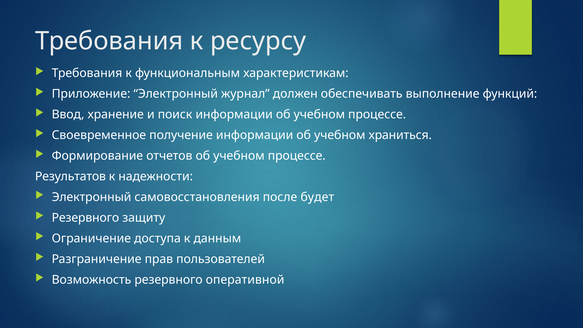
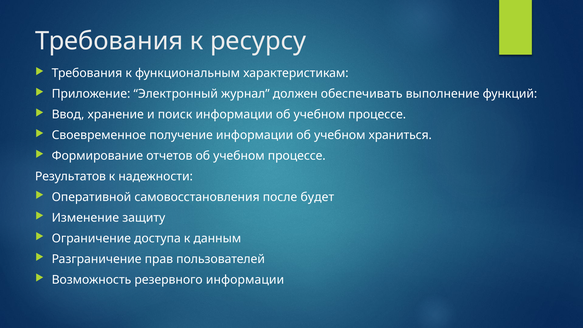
Электронный: Электронный -> Оперативной (91, 197)
Резервного: Резервного -> Изменение (85, 218)
резервного оперативной: оперативной -> информации (245, 280)
